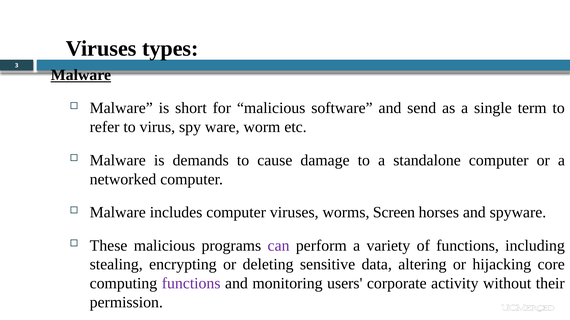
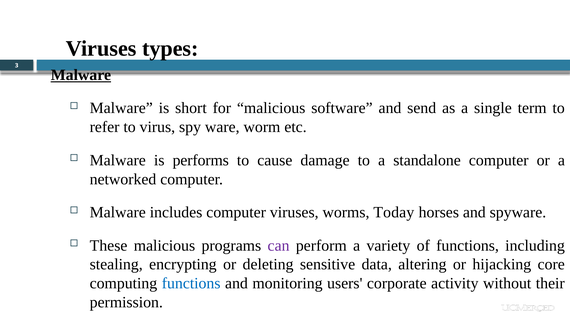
demands: demands -> performs (201, 161)
Screen: Screen -> Today (394, 213)
functions colour: purple -> blue (191, 284)
